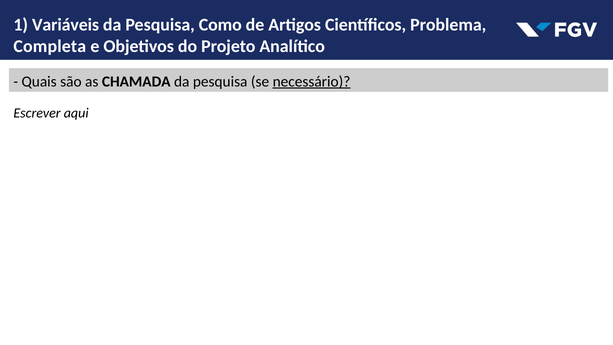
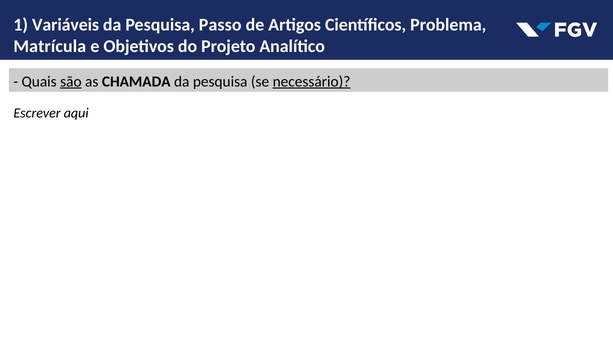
Como: Como -> Passo (220, 25)
Completa: Completa -> Matrícula (50, 46)
são underline: none -> present (71, 81)
